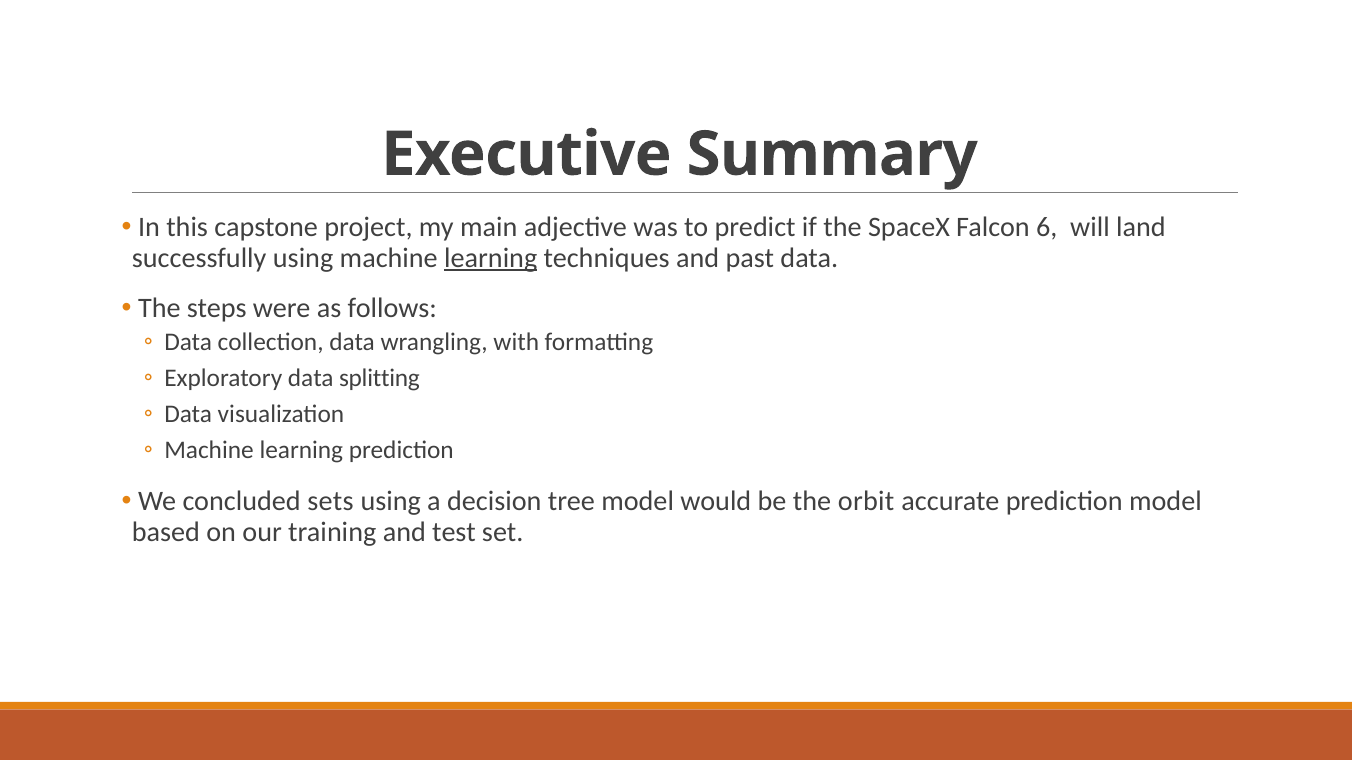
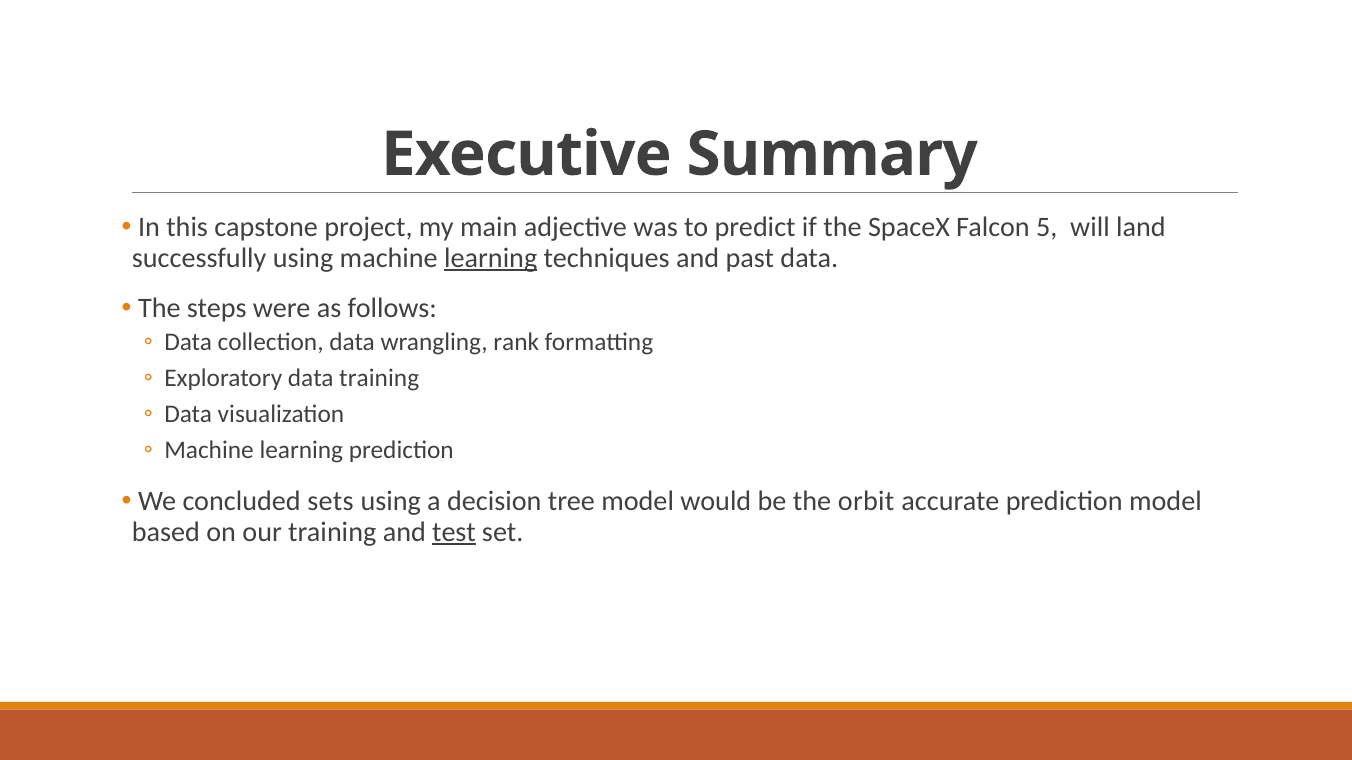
6: 6 -> 5 (1047, 228)
with: with -> rank (516, 343)
data splitting: splitting -> training (379, 379)
test underline: none -> present (454, 532)
